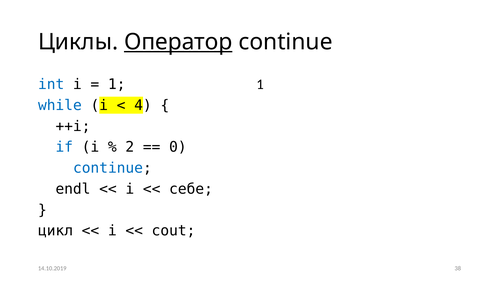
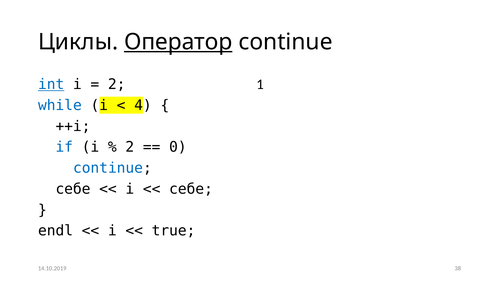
int underline: none -> present (51, 84)
1: 1 -> 2 (117, 84)
endl: endl -> себе (73, 189)
цикл: цикл -> endl (56, 231)
cout: cout -> true (174, 231)
